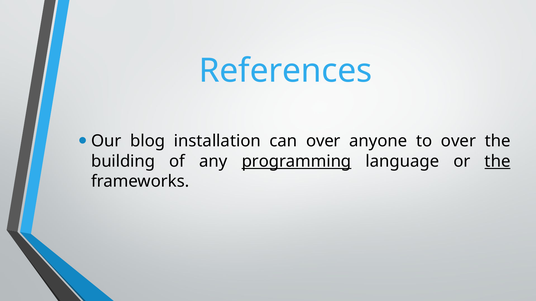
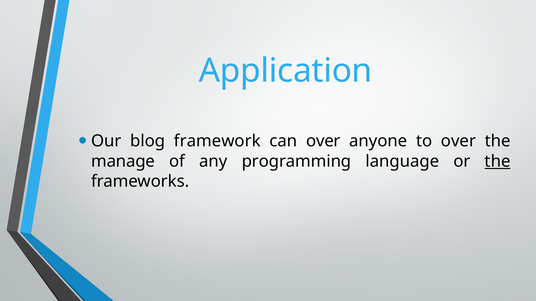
References: References -> Application (286, 71)
installation: installation -> framework (217, 141)
building: building -> manage (123, 161)
programming underline: present -> none (296, 161)
